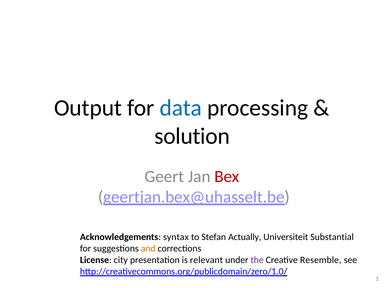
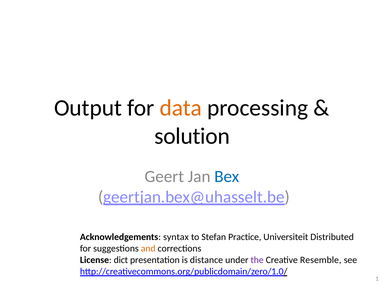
data colour: blue -> orange (181, 108)
Bex colour: red -> blue (227, 177)
Actually: Actually -> Practice (245, 237)
Substantial: Substantial -> Distributed (332, 237)
city: city -> dict (121, 260)
relevant: relevant -> distance (206, 260)
